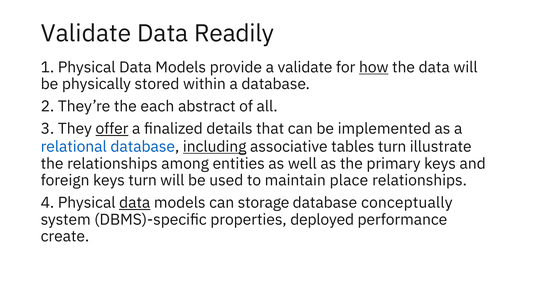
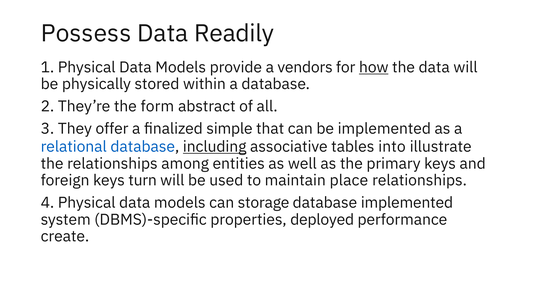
Validate: Validate -> Possess (86, 33)
a validate: validate -> vendors (305, 67)
each: each -> form (157, 107)
offer underline: present -> none (112, 129)
details: details -> simple (229, 129)
tables turn: turn -> into (392, 147)
data underline: present -> none (135, 203)
database conceptually: conceptually -> implemented (407, 203)
